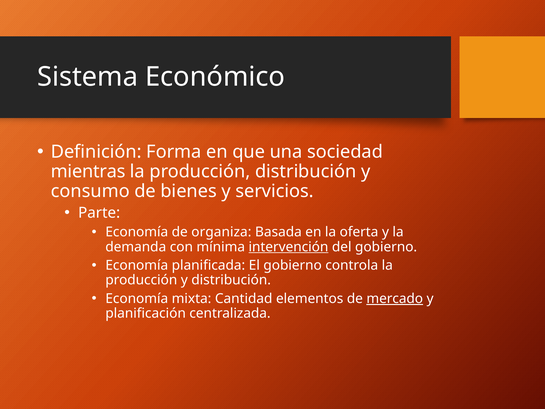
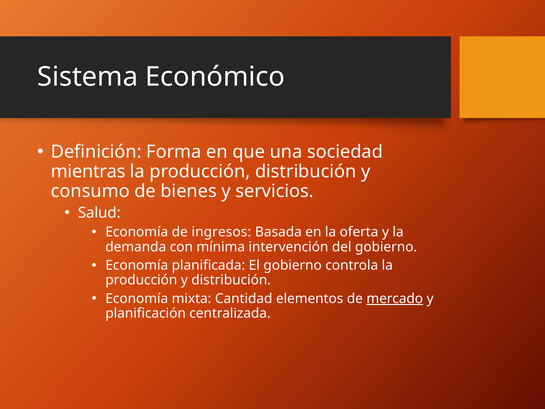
Parte: Parte -> Salud (99, 213)
organiza: organiza -> ingresos (221, 232)
intervención underline: present -> none (288, 247)
